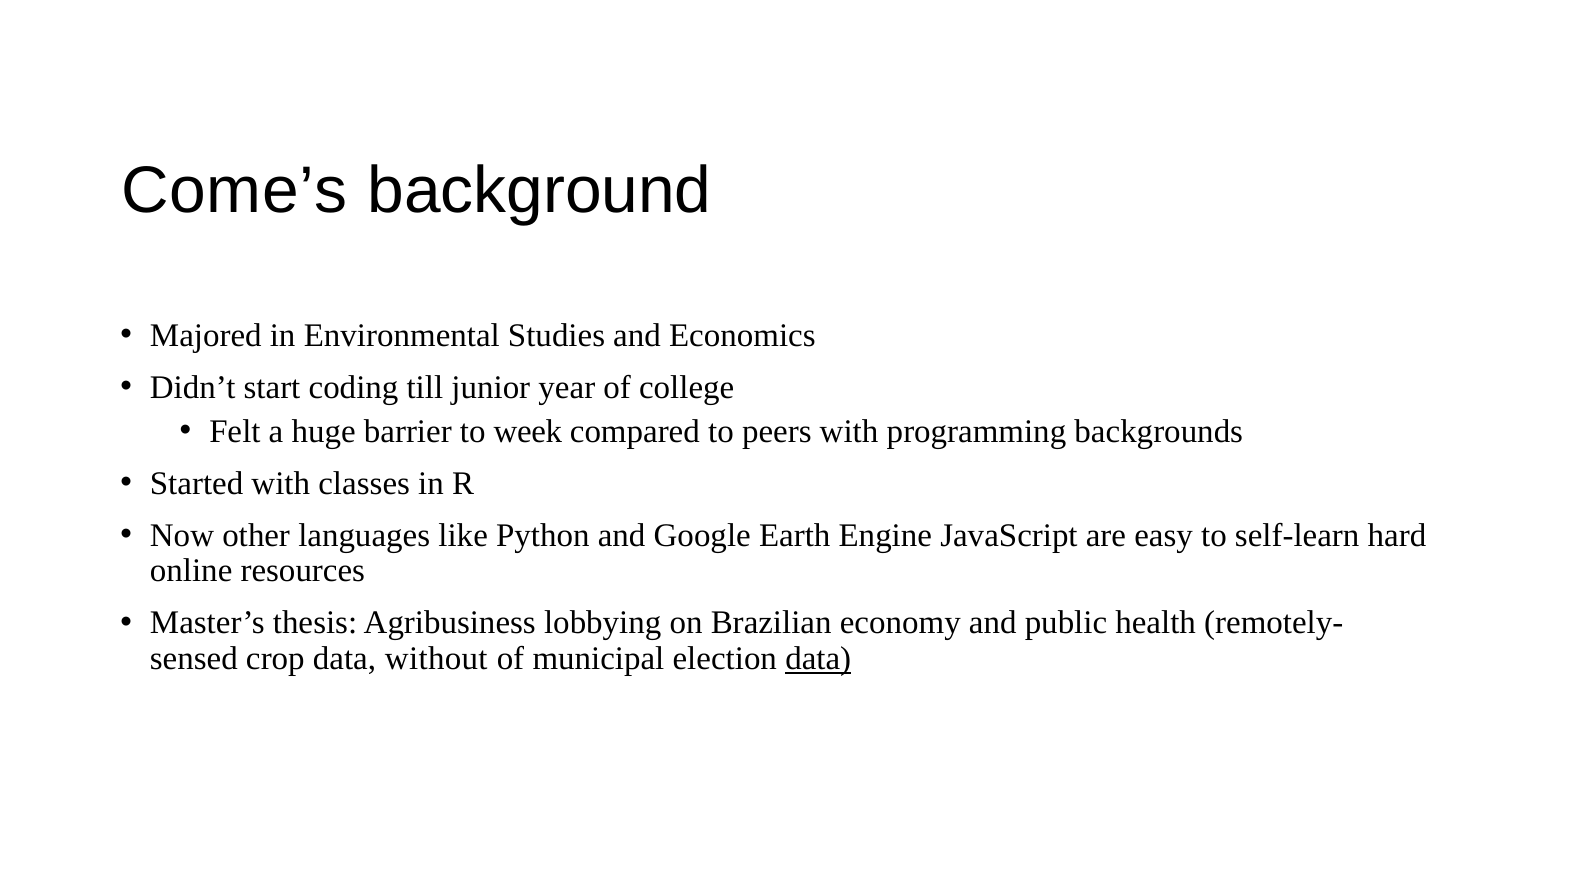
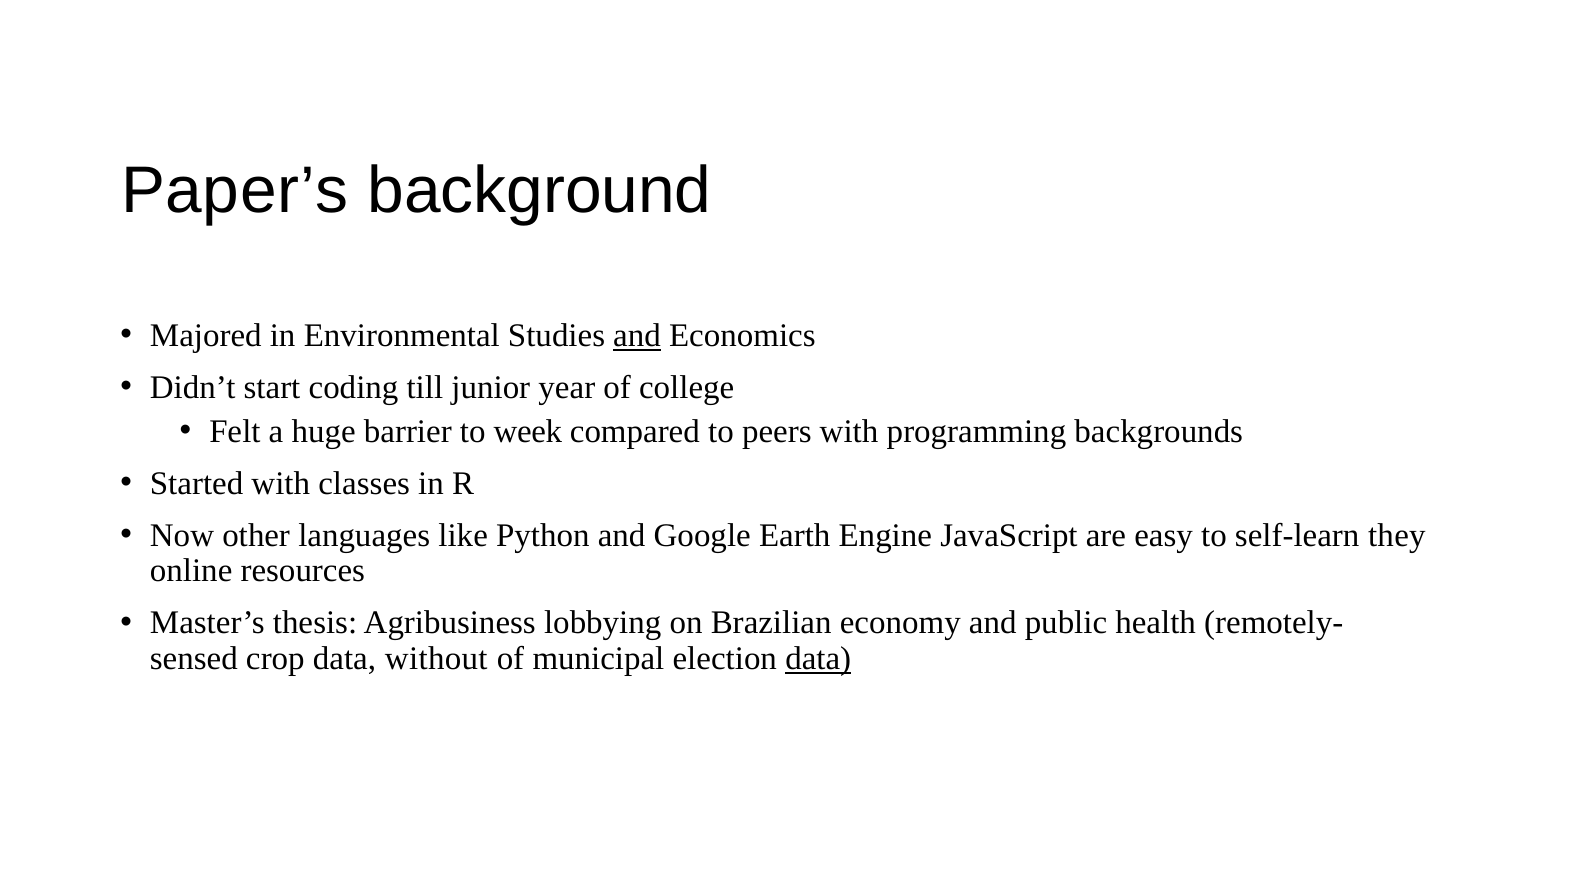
Come’s: Come’s -> Paper’s (235, 190)
and underline: none -> present (637, 335)
hard: hard -> they (1397, 536)
